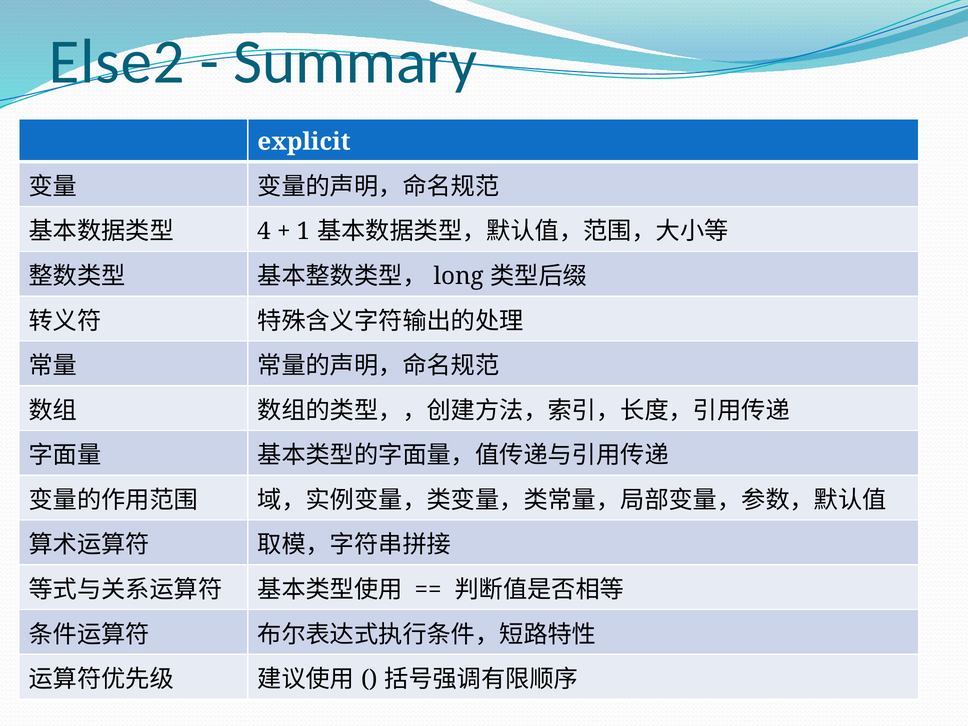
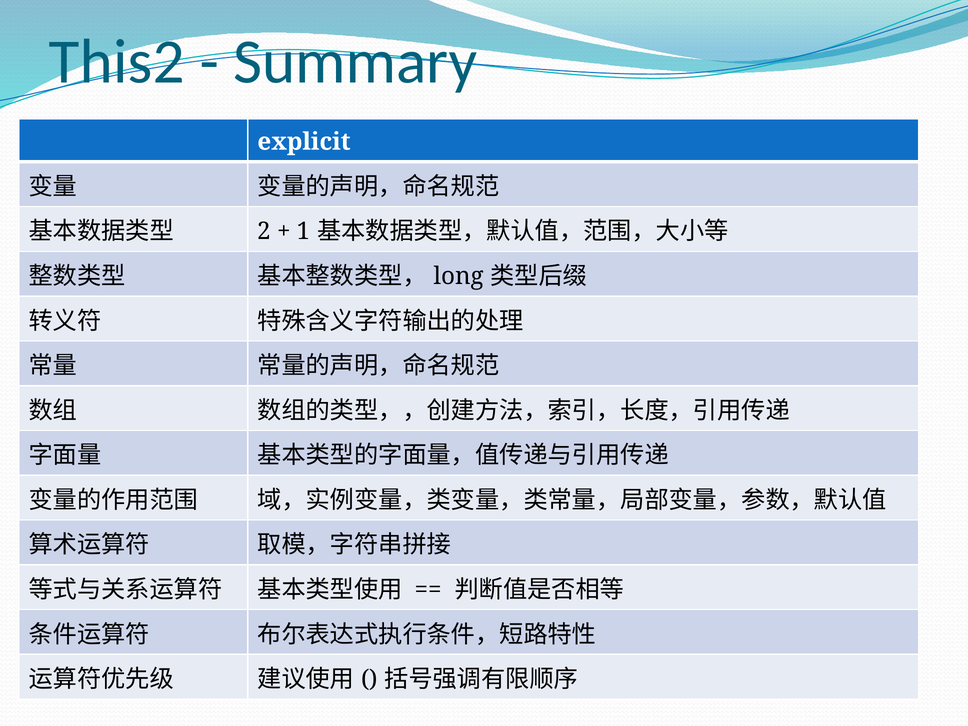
Else2: Else2 -> This2 (117, 62)
4: 4 -> 2 (264, 231)
